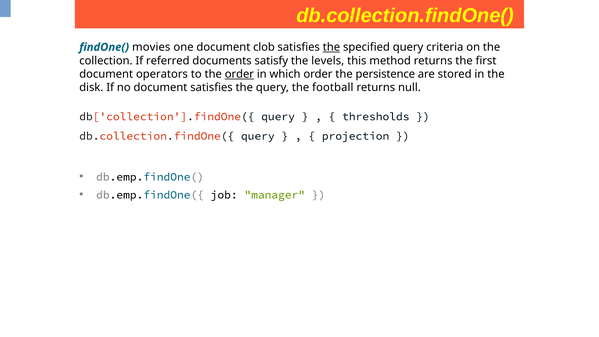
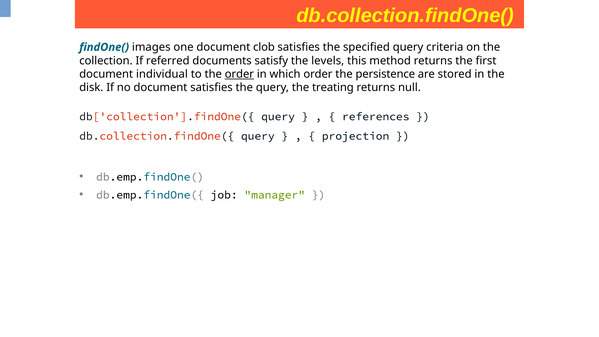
movies: movies -> images (151, 47)
the underline: present -> none (331, 47)
operators: operators -> individual (162, 74)
football: football -> treating (333, 88)
thresholds: thresholds -> references (376, 116)
